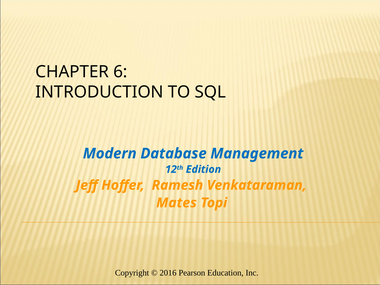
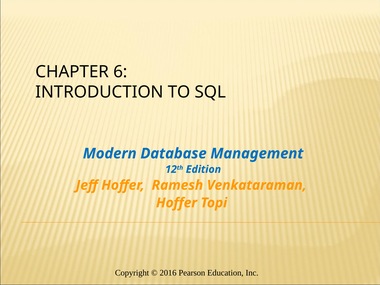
Mates: Mates -> Hoffer (177, 203)
